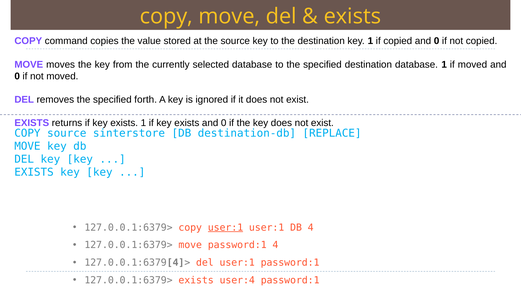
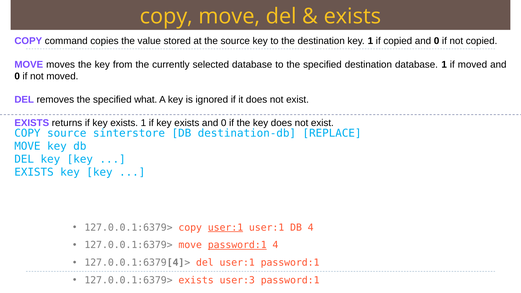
forth: forth -> what (146, 100)
password:1 underline: none -> present (237, 245)
user:4: user:4 -> user:3 (237, 280)
